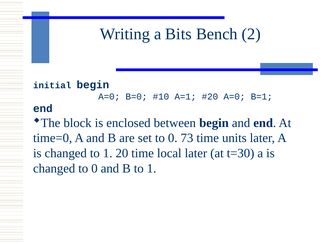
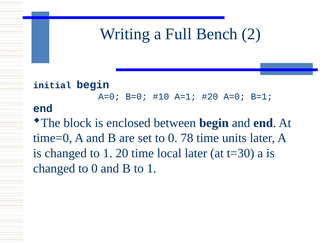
Bits: Bits -> Full (178, 34)
73: 73 -> 78 (187, 138)
